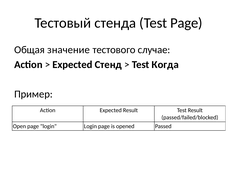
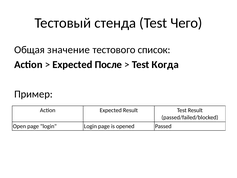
Test Page: Page -> Чего (186, 23)
случае: случае -> список (154, 50)
Стенд: Стенд -> После (108, 64)
